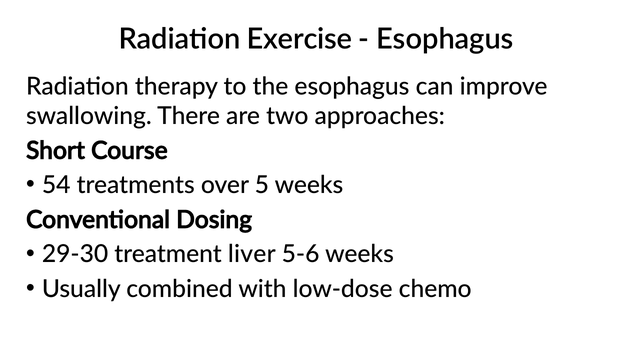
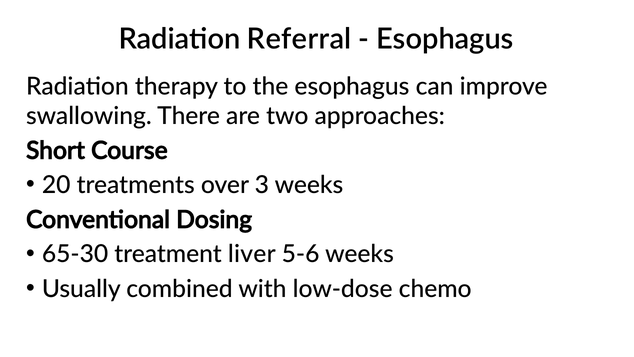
Exercise: Exercise -> Referral (299, 39)
54: 54 -> 20 (56, 185)
5: 5 -> 3 (262, 185)
29-30: 29-30 -> 65-30 (75, 254)
